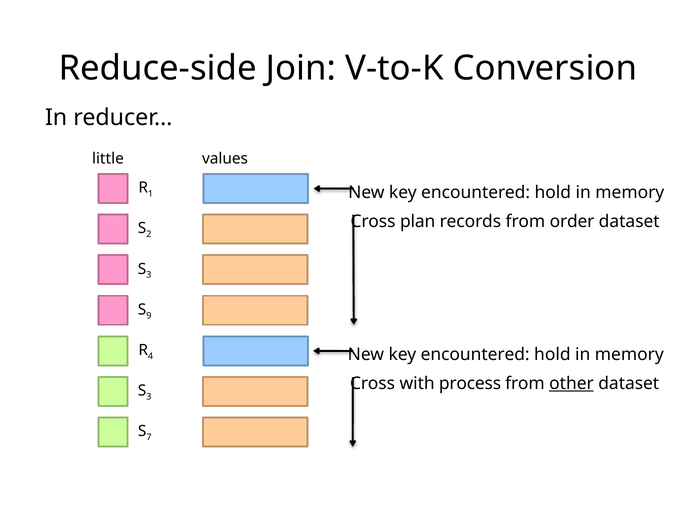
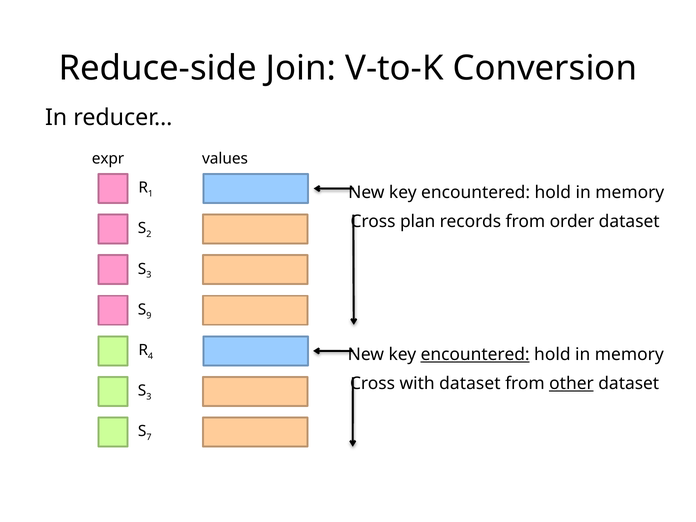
little: little -> expr (108, 159)
encountered underline: none -> present (475, 355)
with process: process -> dataset (470, 384)
